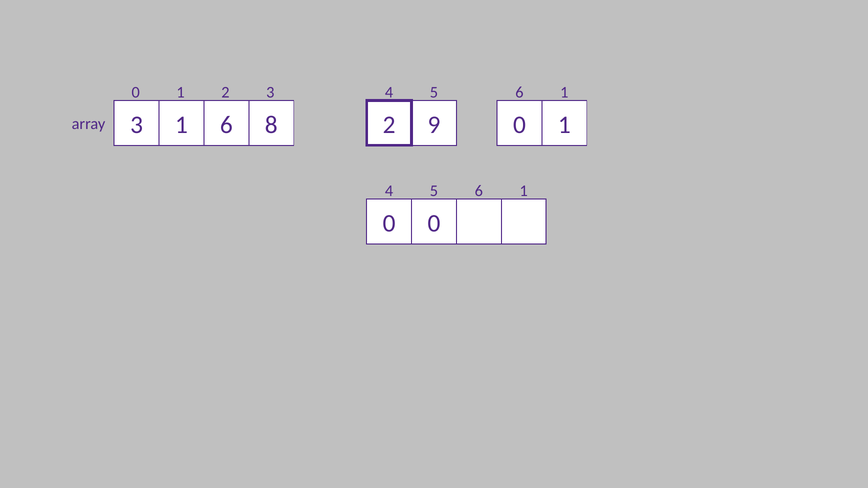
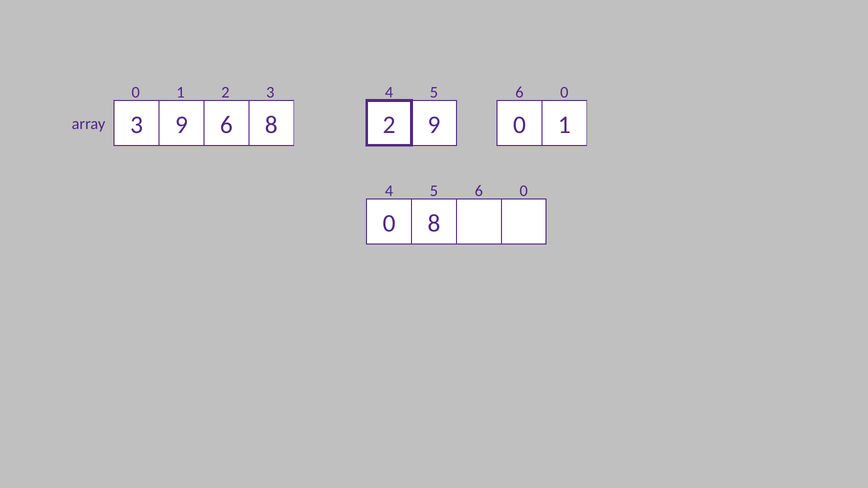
1: 1 -> 0 (564, 92)
3 1: 1 -> 9 (181, 125)
1: 1 -> 0 (524, 191)
0 0: 0 -> 8 (434, 223)
